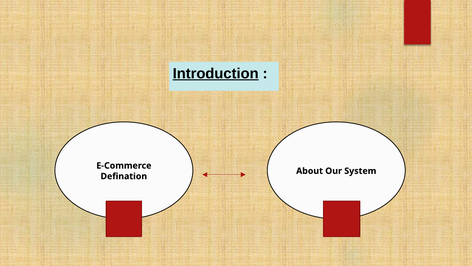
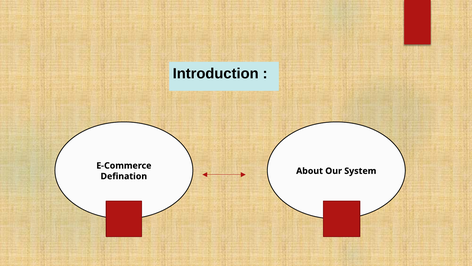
Introduction underline: present -> none (216, 73)
